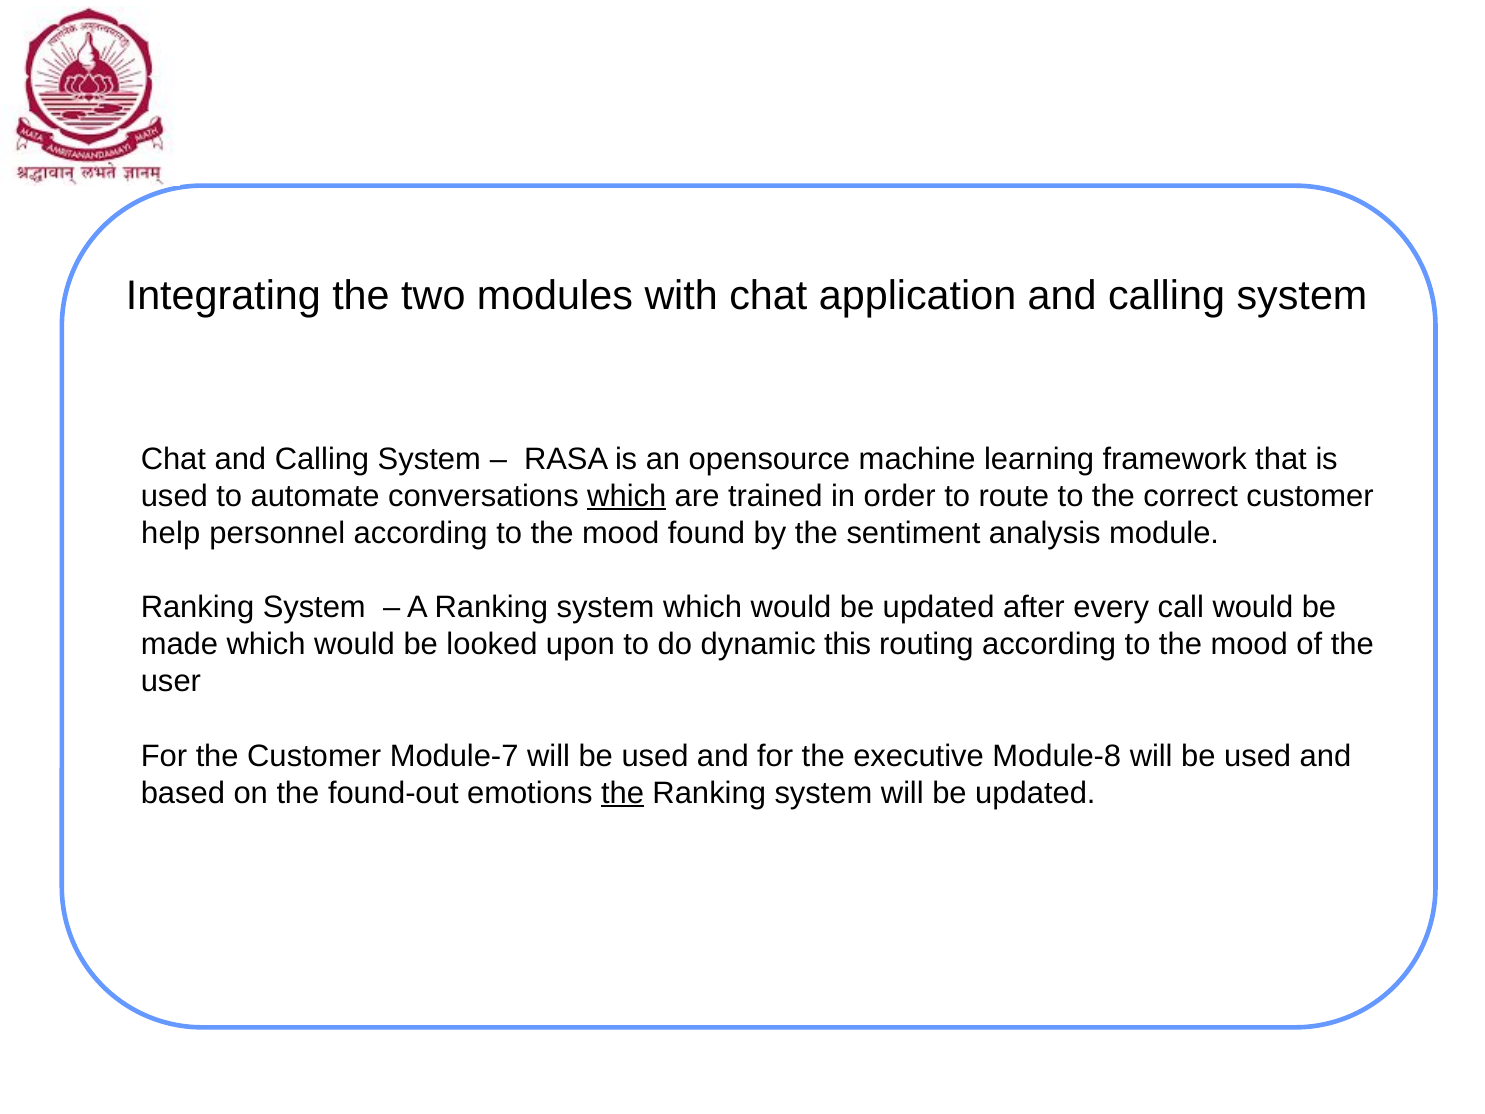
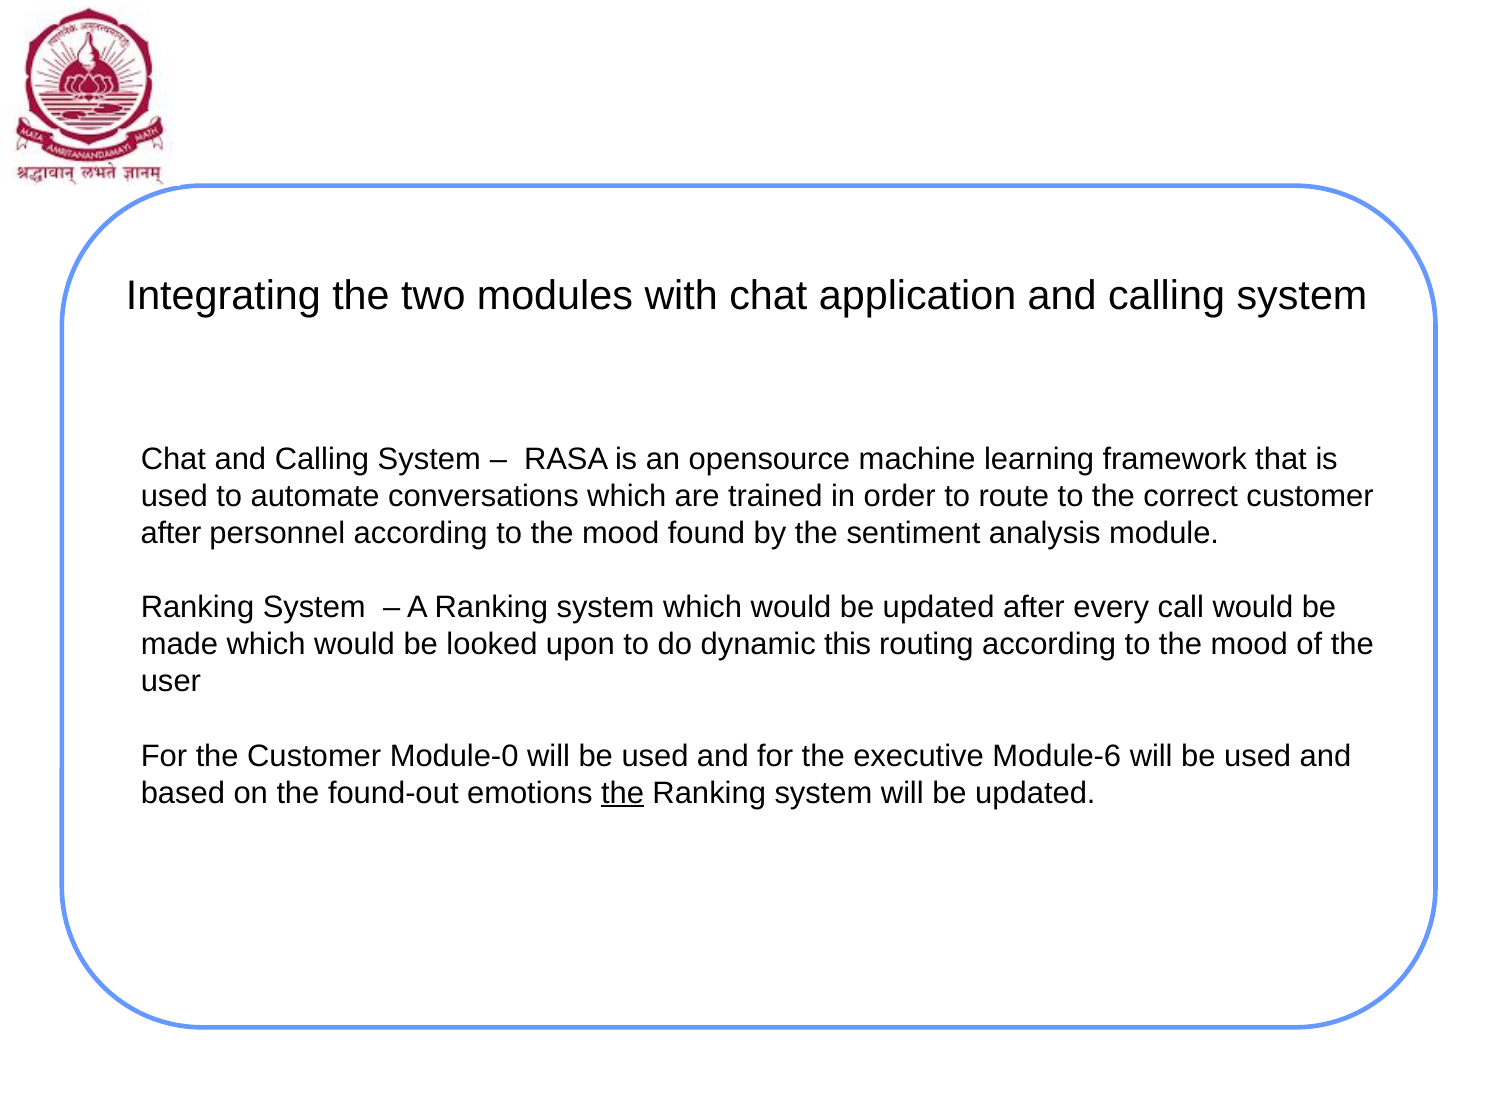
which underline: present -> none (627, 496)
help: help -> after (171, 533)
Module-7: Module-7 -> Module-0 (454, 756)
Module-8: Module-8 -> Module-6 (1057, 756)
